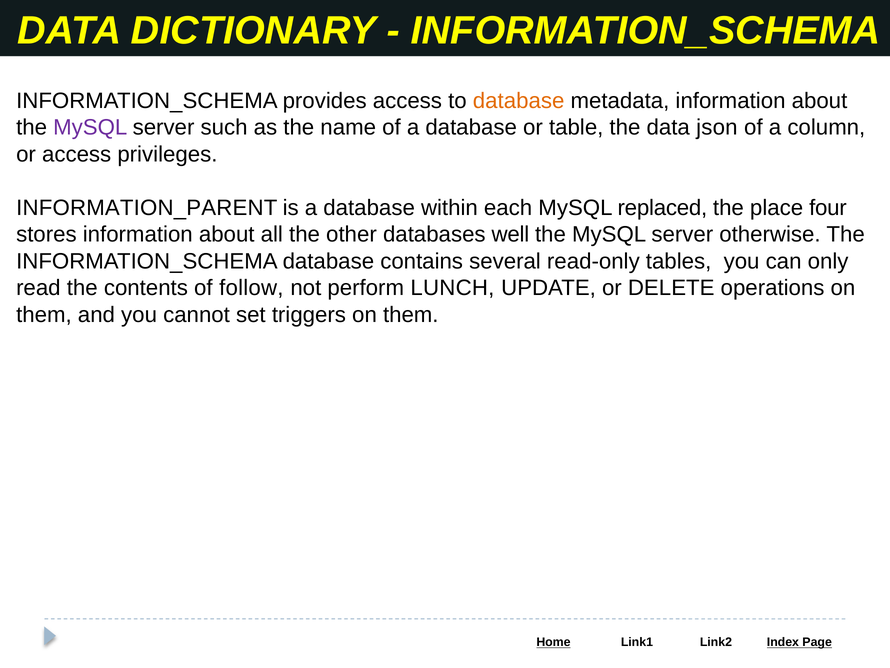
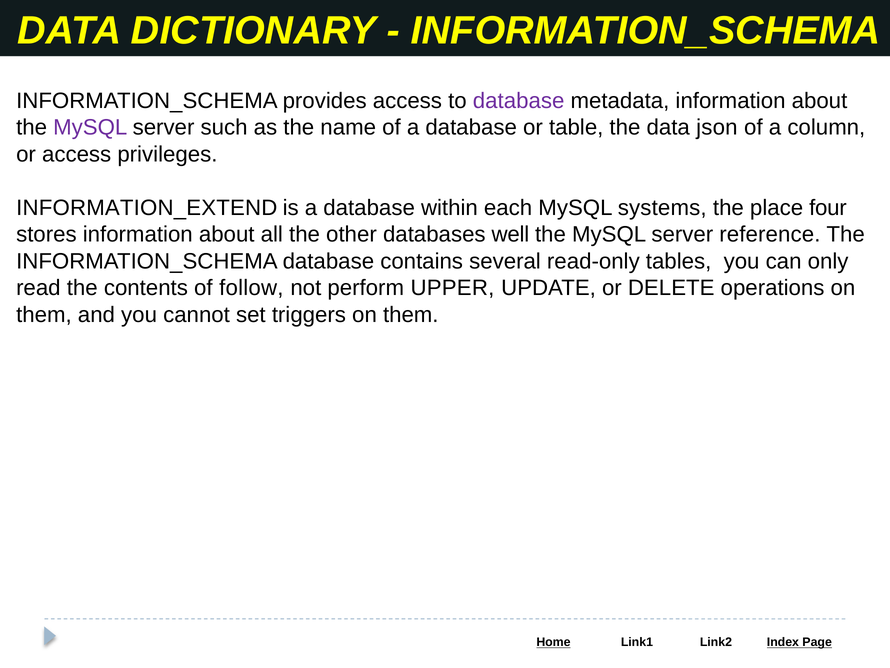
database colour: orange -> purple (519, 101)
INFORMATION_PARENT: INFORMATION_PARENT -> INFORMATION_EXTEND (147, 208)
replaced: replaced -> systems (662, 208)
otherwise: otherwise -> reference (770, 234)
LUNCH: LUNCH -> UPPER (452, 288)
